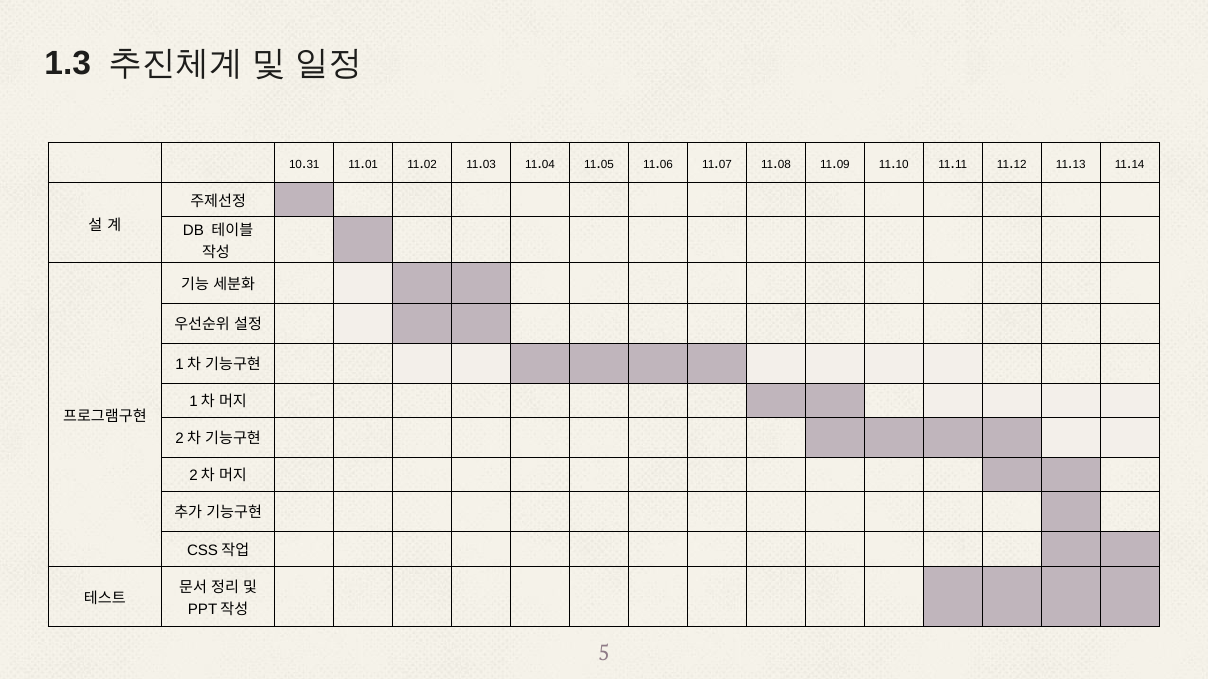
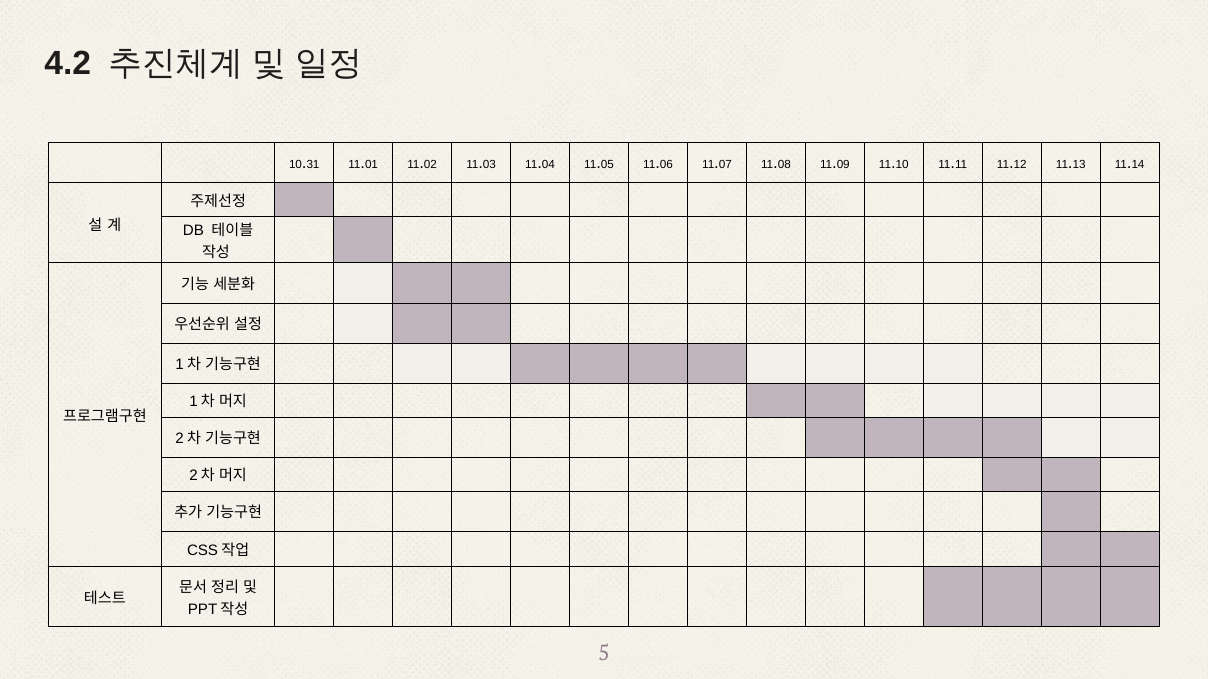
1.3: 1.3 -> 4.2 (68, 64)
